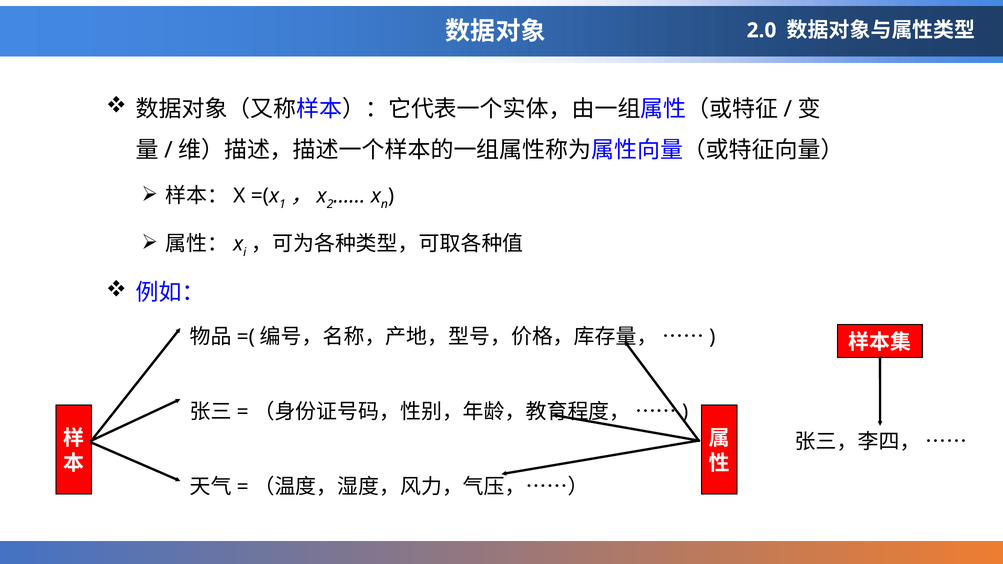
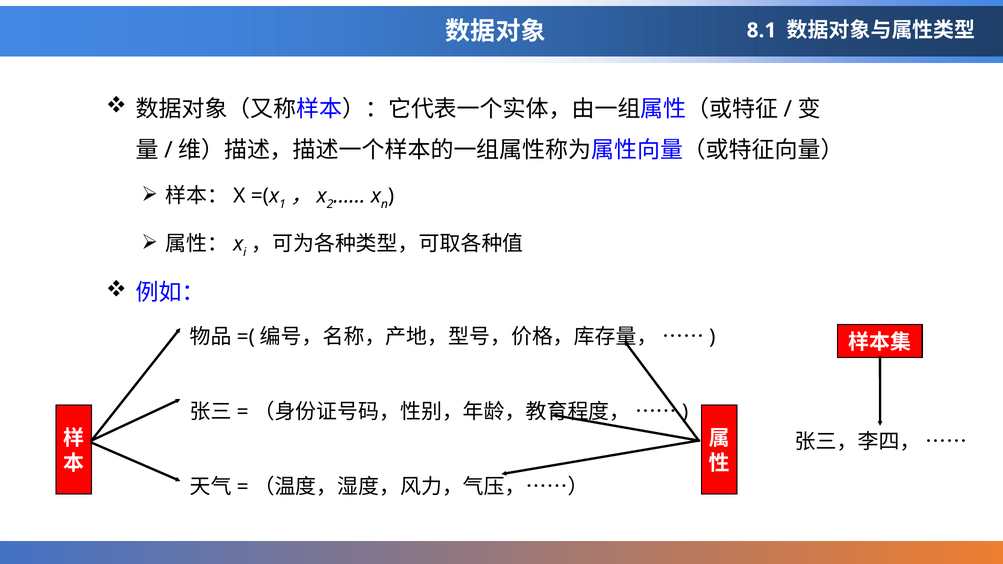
2.0: 2.0 -> 8.1 (761, 30)
